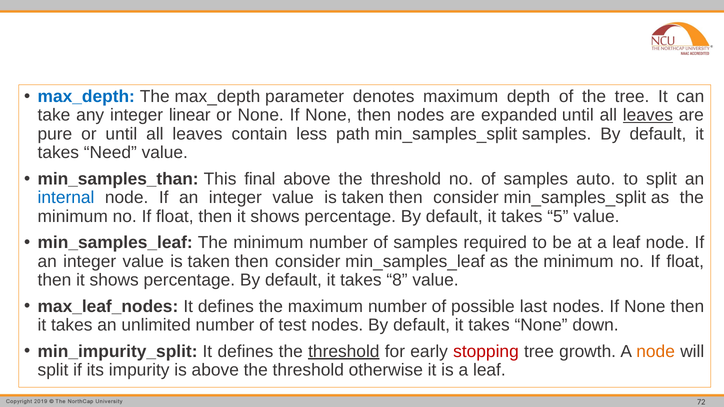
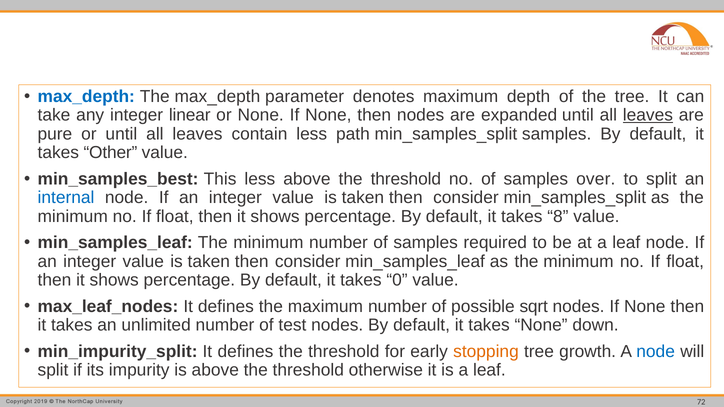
Need: Need -> Other (110, 153)
min_samples_than: min_samples_than -> min_samples_best (118, 179)
This final: final -> less (260, 179)
auto: auto -> over (596, 179)
5: 5 -> 8 (558, 217)
8: 8 -> 0 (397, 280)
last: last -> sqrt (534, 307)
threshold underline: present -> none (344, 352)
stopping colour: red -> orange (486, 352)
node colour: orange -> blue (656, 352)
